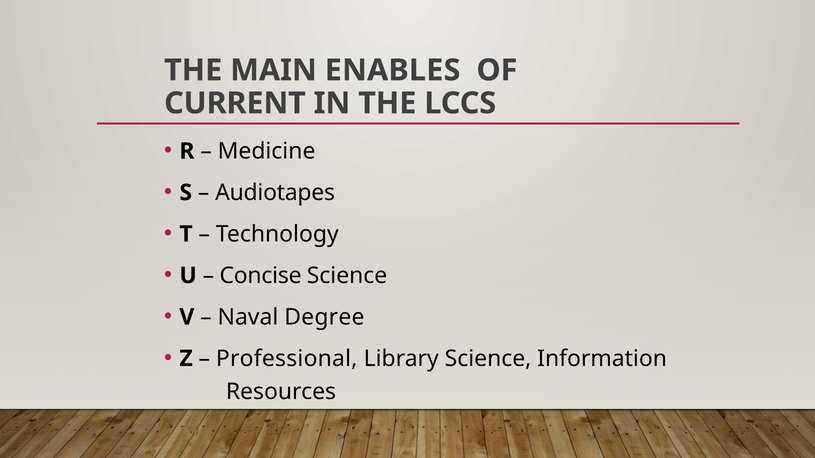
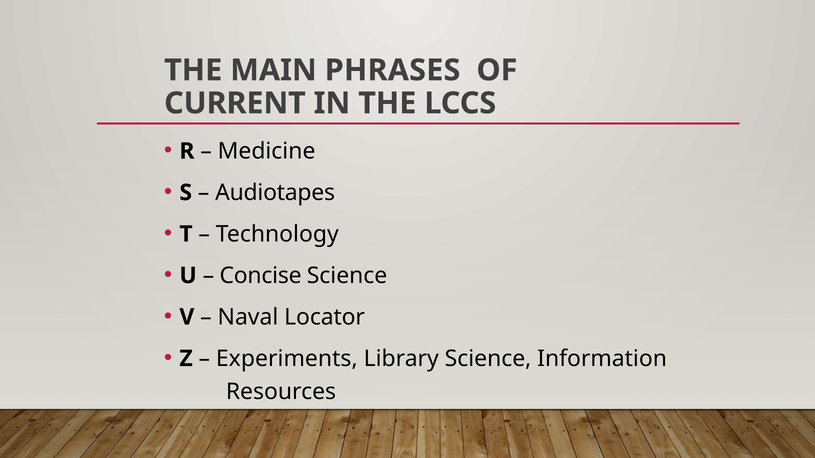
ENABLES: ENABLES -> PHRASES (393, 70)
Degree: Degree -> Locator (325, 317)
Professional: Professional -> Experiments (287, 359)
